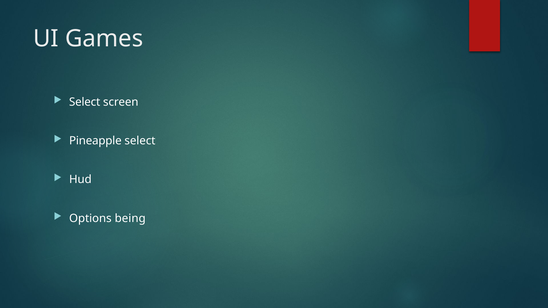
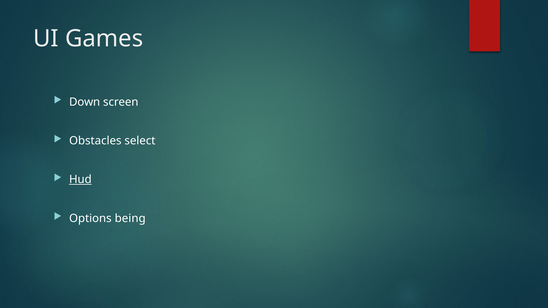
Select: Select -> Down (85, 102)
Pineapple: Pineapple -> Obstacles (95, 141)
Hud underline: none -> present (80, 180)
